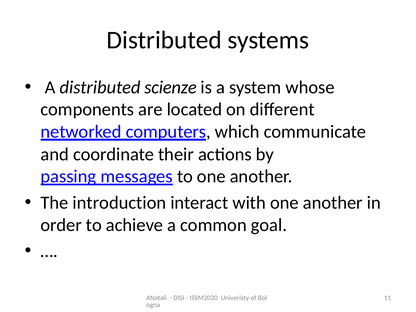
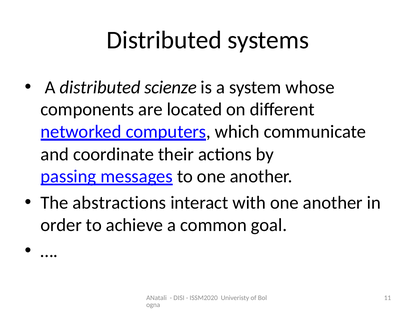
introduction: introduction -> abstractions (119, 203)
